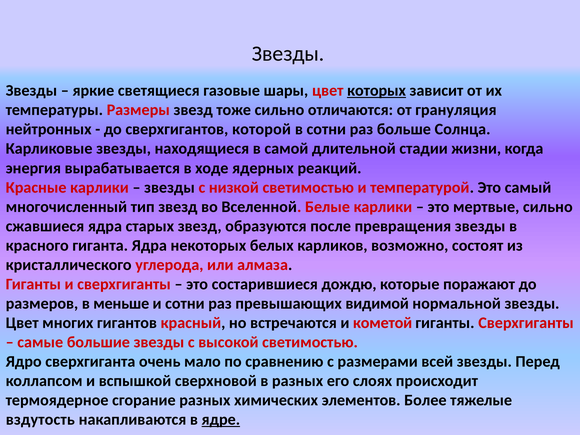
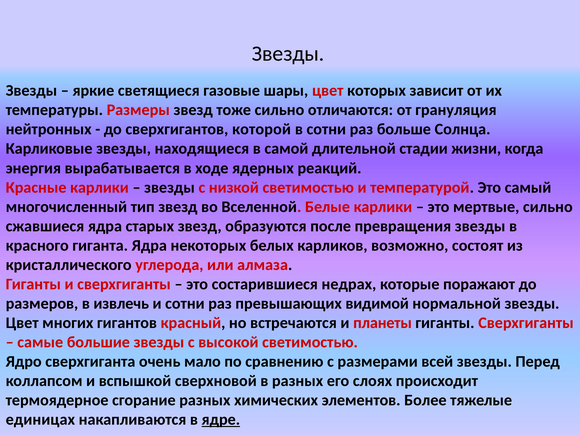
которых underline: present -> none (377, 91)
дождю: дождю -> недрах (349, 284)
меньше: меньше -> извлечь (121, 303)
кометой: кометой -> планеты (383, 323)
вздутость: вздутость -> единицах (40, 419)
